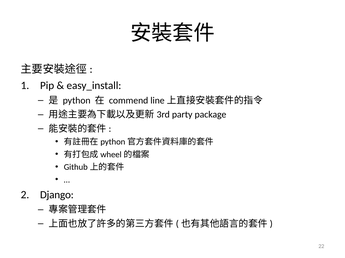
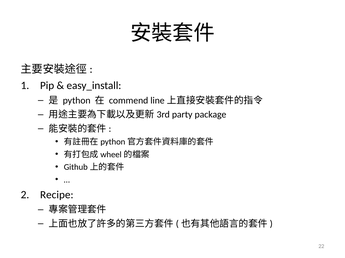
Django: Django -> Recipe (57, 195)
